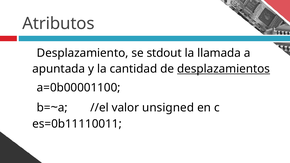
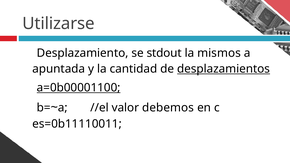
Atributos: Atributos -> Utilizarse (58, 24)
llamada: llamada -> mismos (219, 53)
a=0b00001100 underline: none -> present (79, 88)
unsigned: unsigned -> debemos (168, 108)
